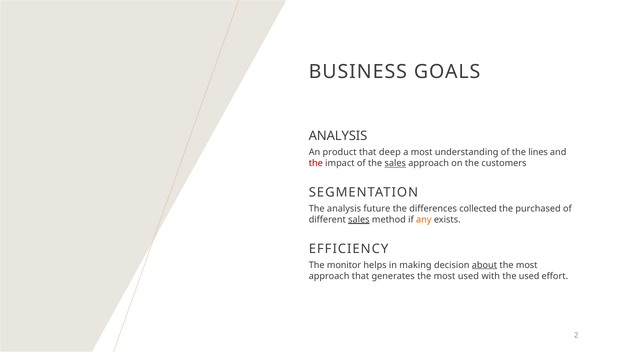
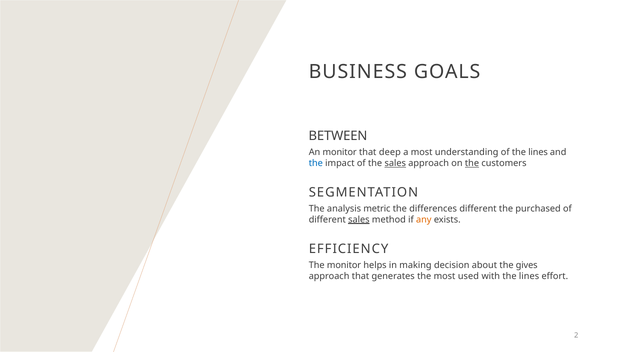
ANALYSIS: ANALYSIS -> BETWEEN (338, 136)
An product: product -> monitor (340, 152)
the colour: red -> blue (316, 163)
the underline: none -> present (472, 163)
future: future -> metric (377, 209)
differences collected: collected -> different (478, 209)
about underline: present -> none (484, 265)
most: most -> gives (527, 265)
with the used: used -> lines (529, 276)
